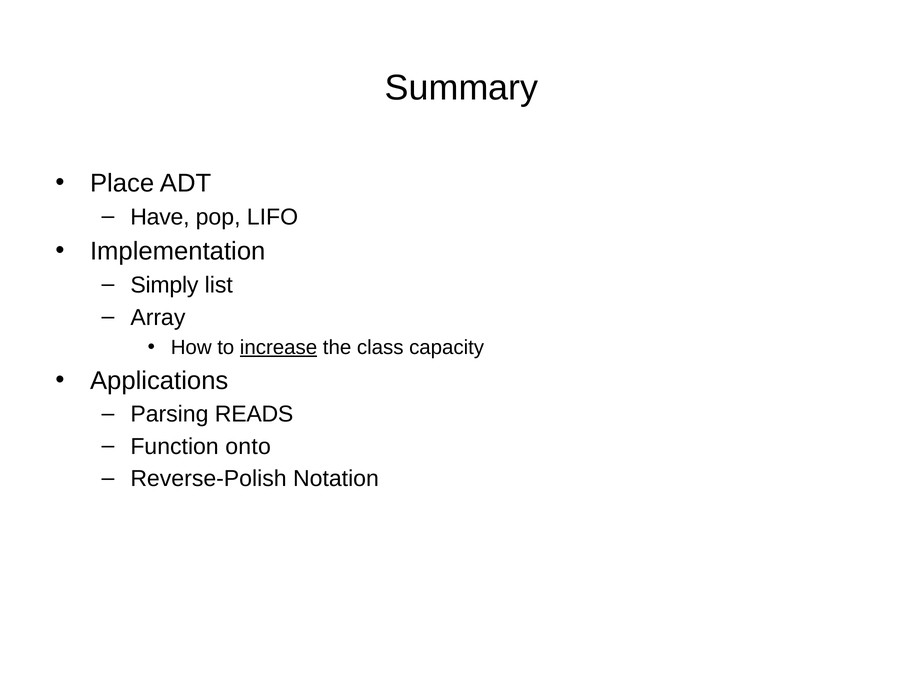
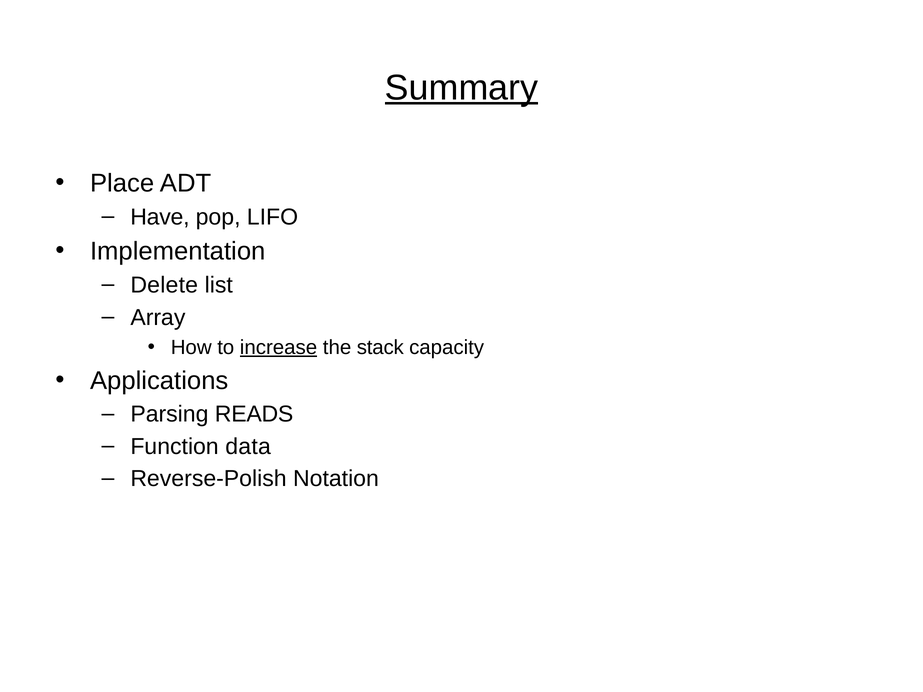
Summary underline: none -> present (462, 88)
Simply: Simply -> Delete (164, 285)
class: class -> stack (380, 348)
onto: onto -> data (248, 447)
